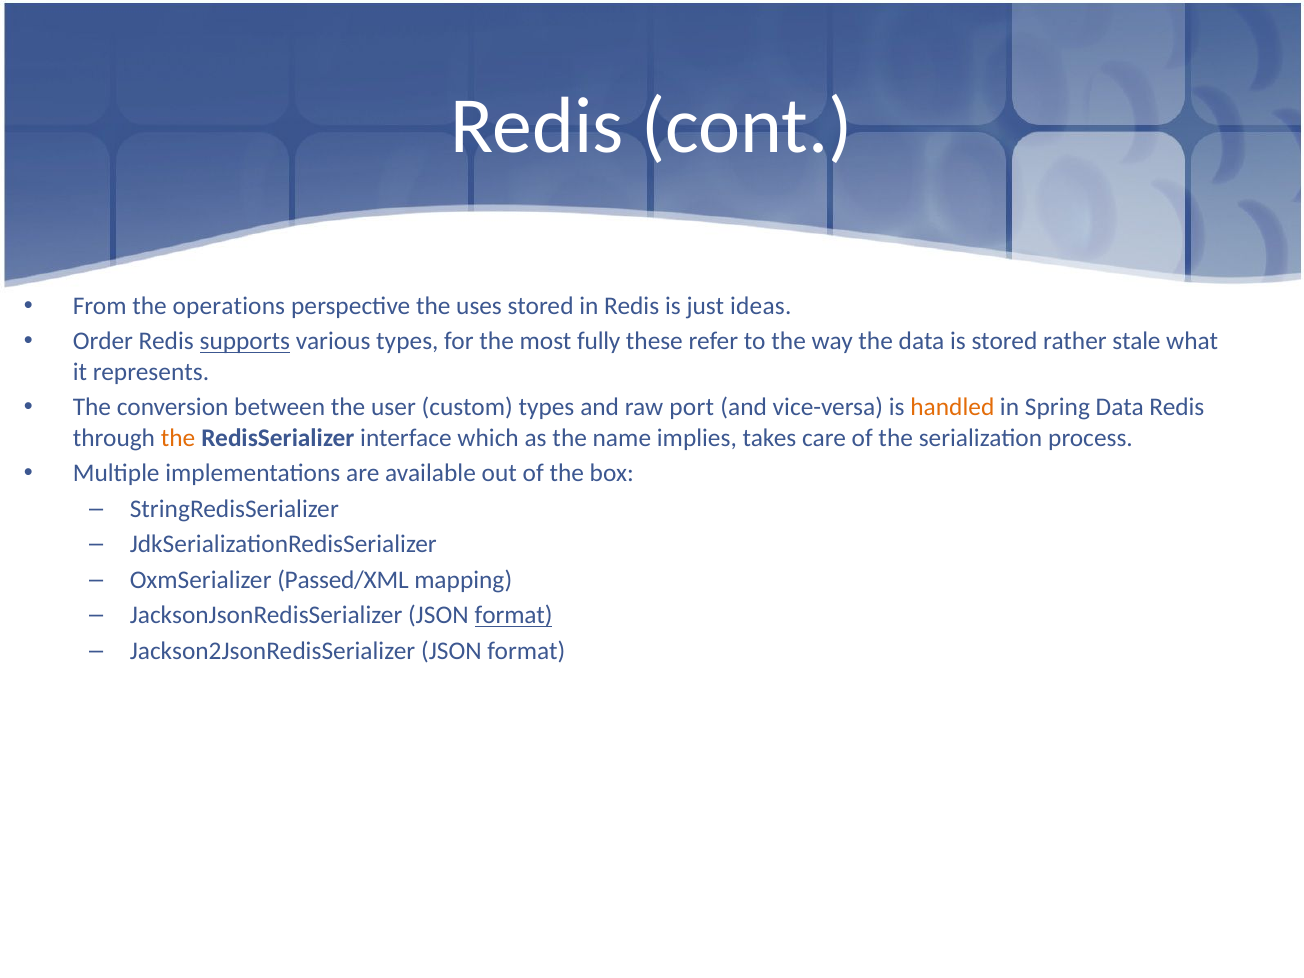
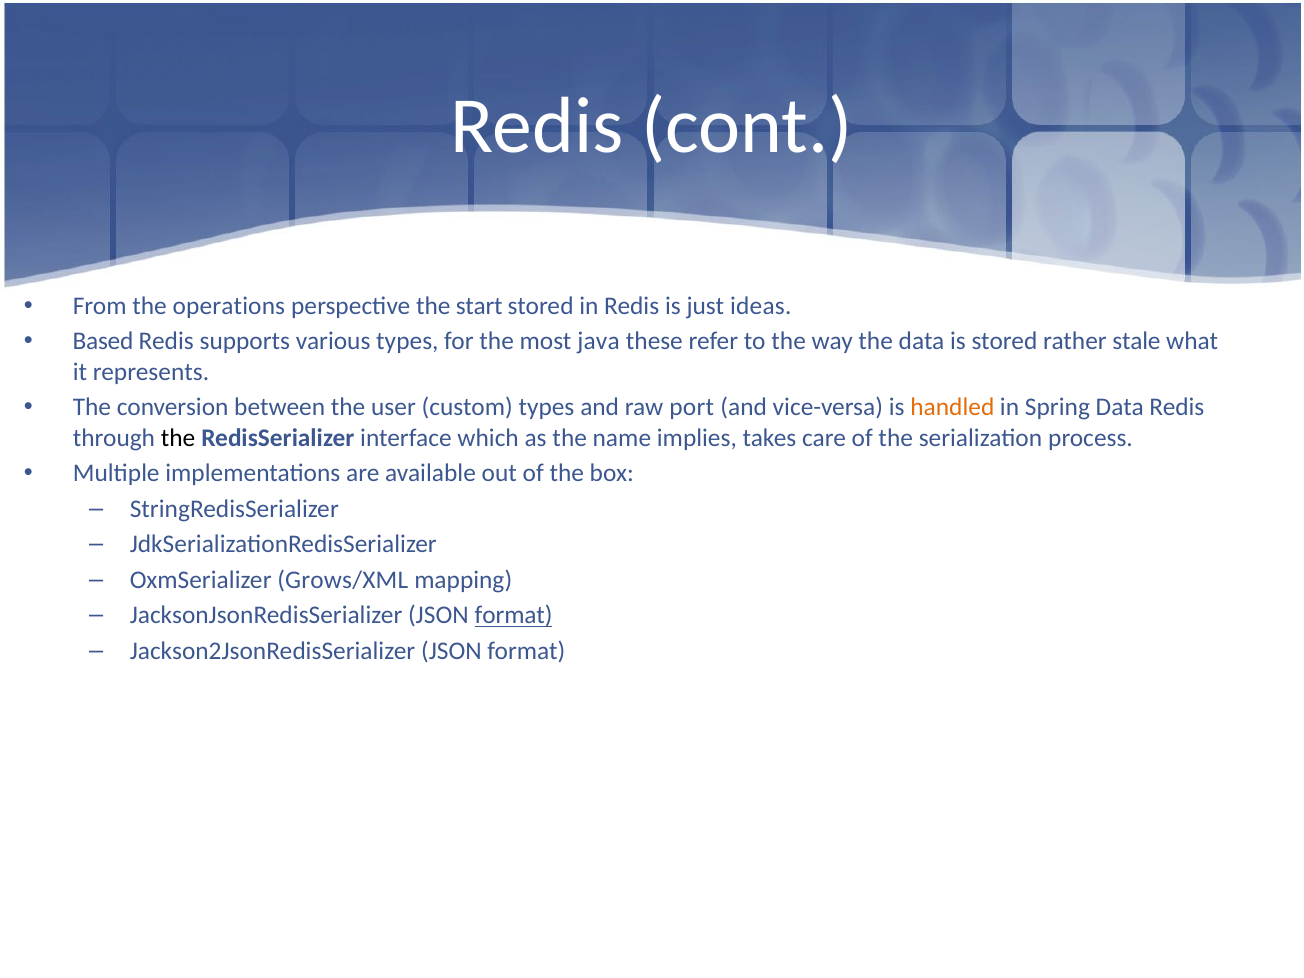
uses: uses -> start (479, 306)
Order: Order -> Based (103, 342)
supports underline: present -> none (245, 342)
fully: fully -> java (599, 342)
the colour: orange -> black (178, 438)
Passed/XML: Passed/XML -> Grows/XML (343, 580)
